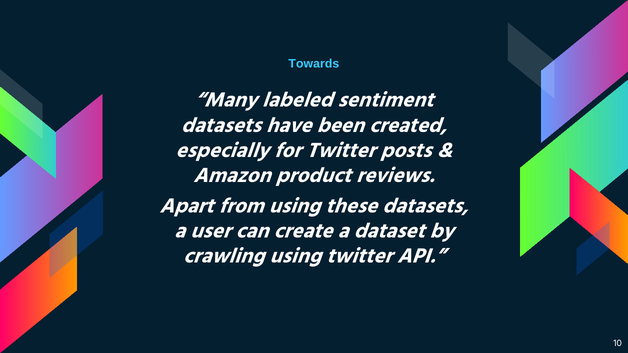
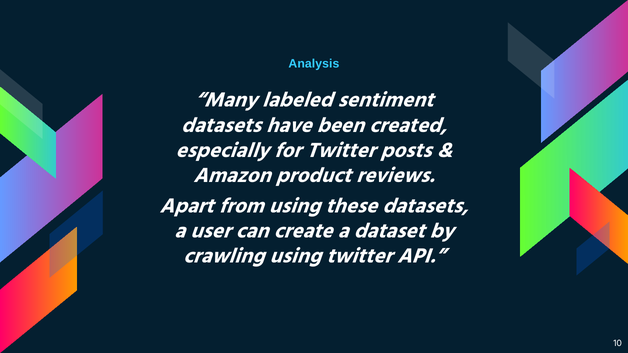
Towards: Towards -> Analysis (314, 64)
